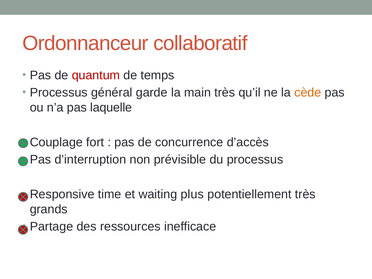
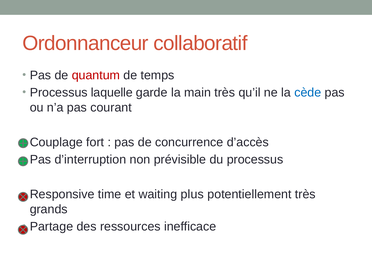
général: général -> laquelle (112, 93)
cède colour: orange -> blue (308, 93)
laquelle: laquelle -> courant (111, 108)
